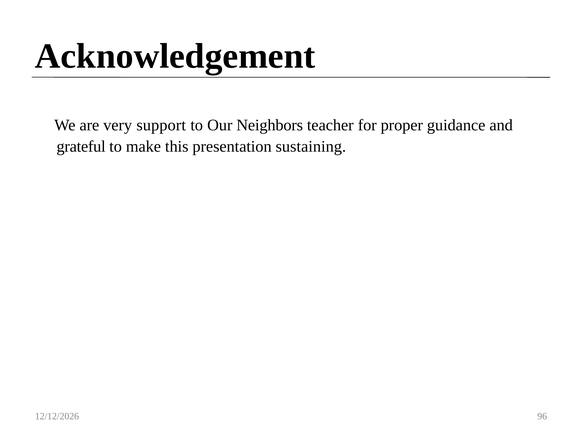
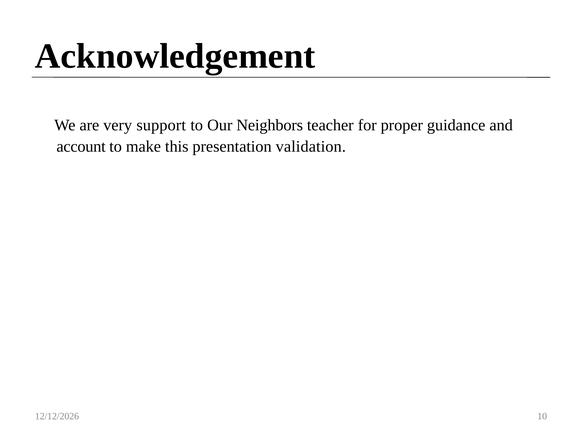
grateful: grateful -> account (81, 147)
sustaining: sustaining -> validation (311, 147)
96: 96 -> 10 (542, 417)
